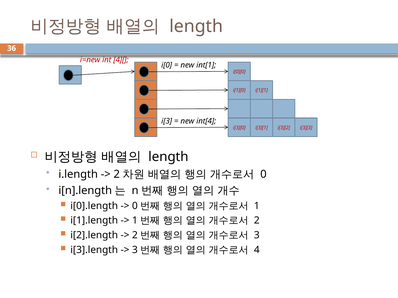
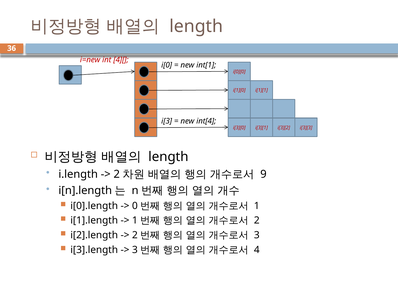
0: 0 -> 9 (263, 174)
